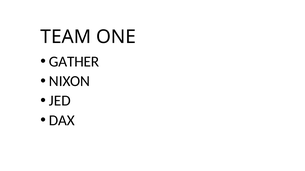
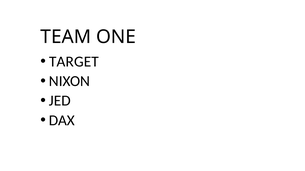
GATHER: GATHER -> TARGET (74, 62)
